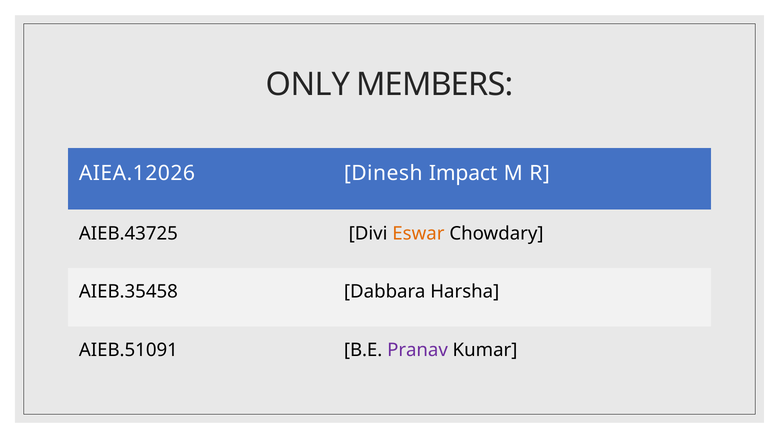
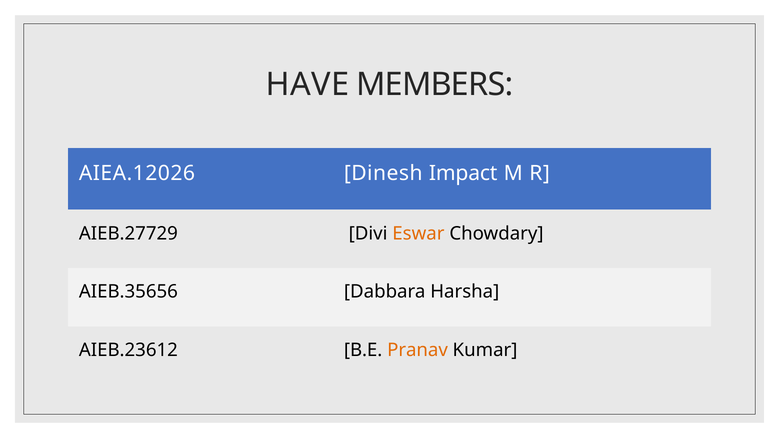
ONLY: ONLY -> HAVE (307, 85)
AIEB.43725: AIEB.43725 -> AIEB.27729 (128, 233)
AIEB.35458: AIEB.35458 -> AIEB.35656 (128, 292)
AIEB.51091: AIEB.51091 -> AIEB.23612 (128, 350)
Pranav colour: purple -> orange (418, 350)
